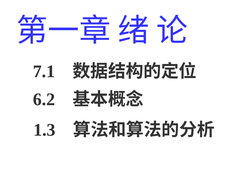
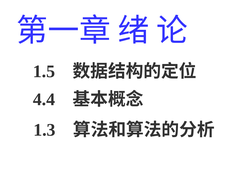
7.1: 7.1 -> 1.5 (44, 71)
6.2: 6.2 -> 4.4 (44, 99)
